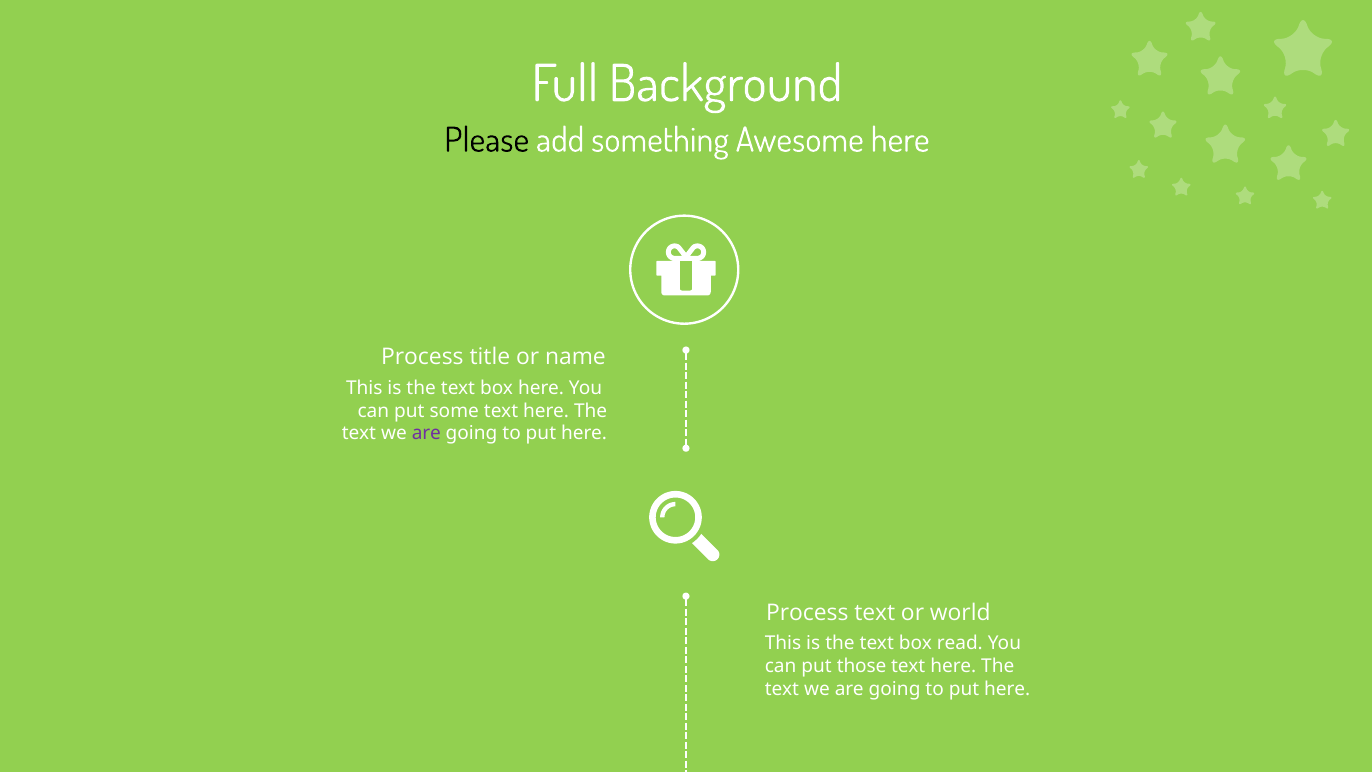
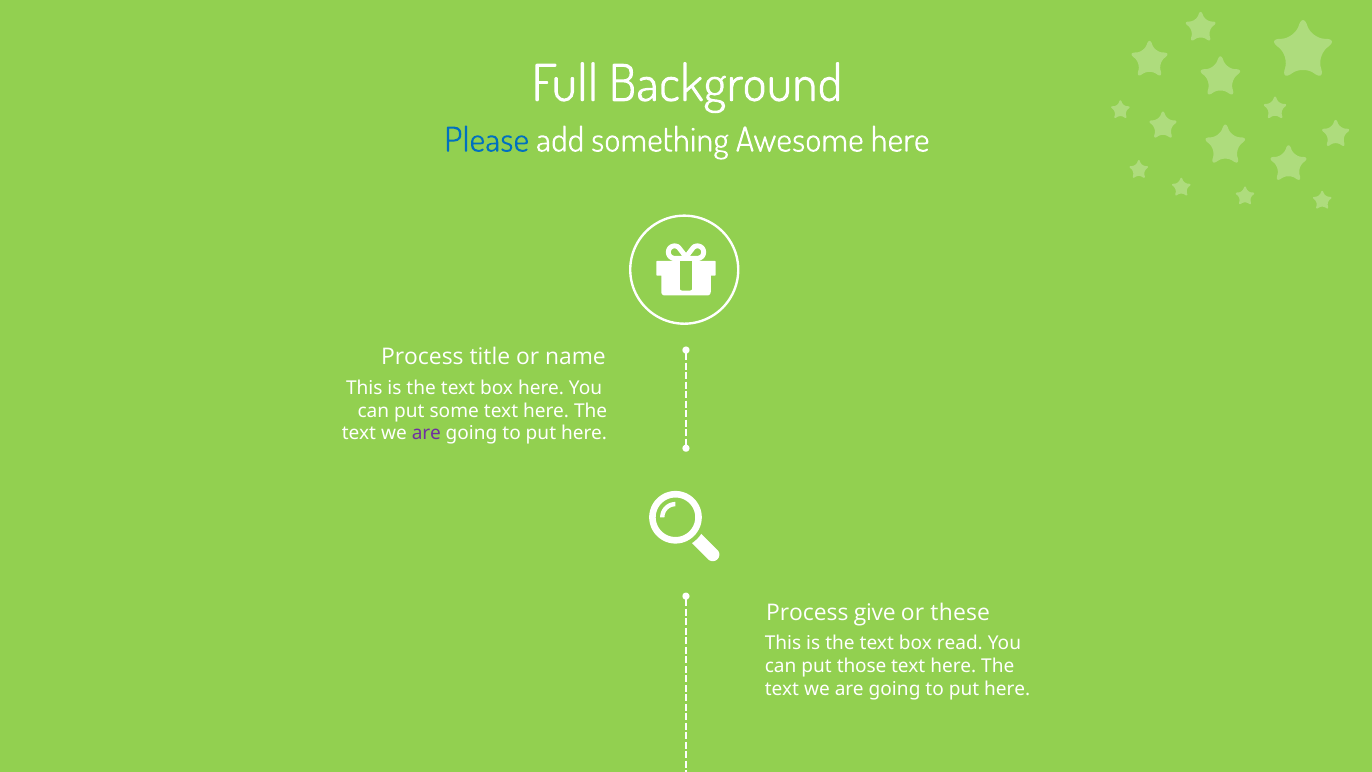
Please colour: black -> blue (487, 140)
Process text: text -> give (875, 612)
world: world -> these (960, 612)
